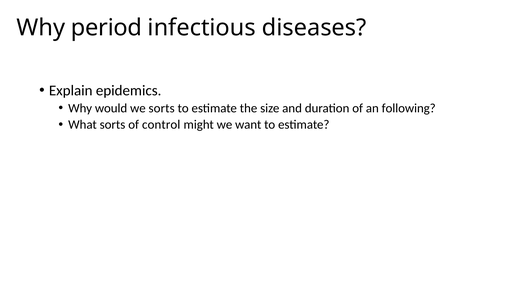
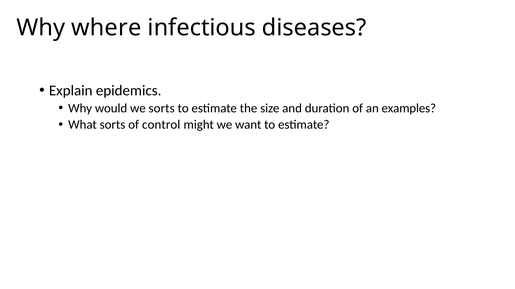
period: period -> where (106, 28)
following: following -> examples (409, 108)
